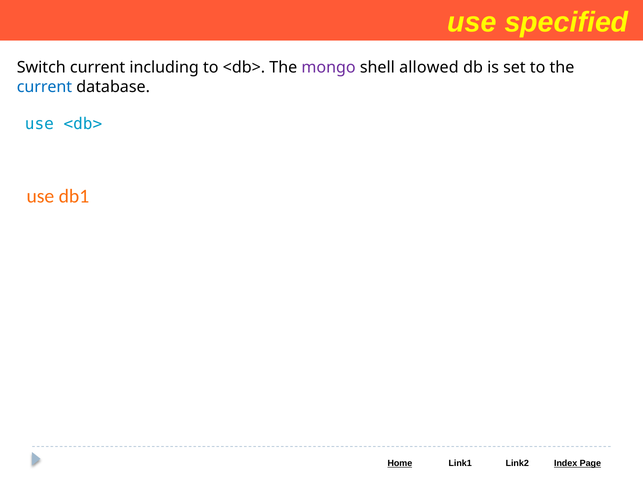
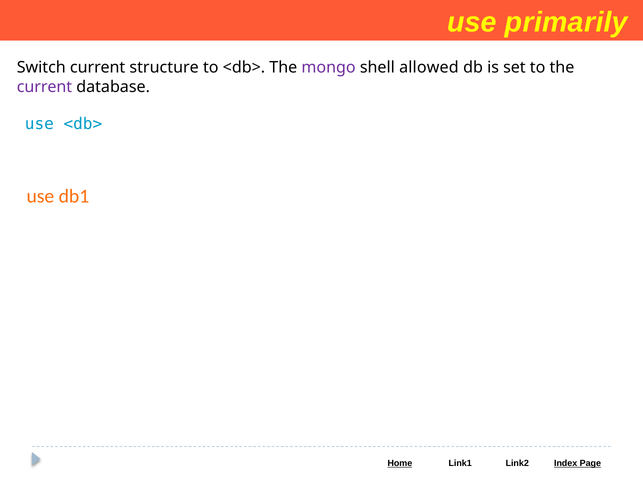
specified: specified -> primarily (566, 22)
including: including -> structure (164, 68)
current colour: blue -> purple (44, 87)
